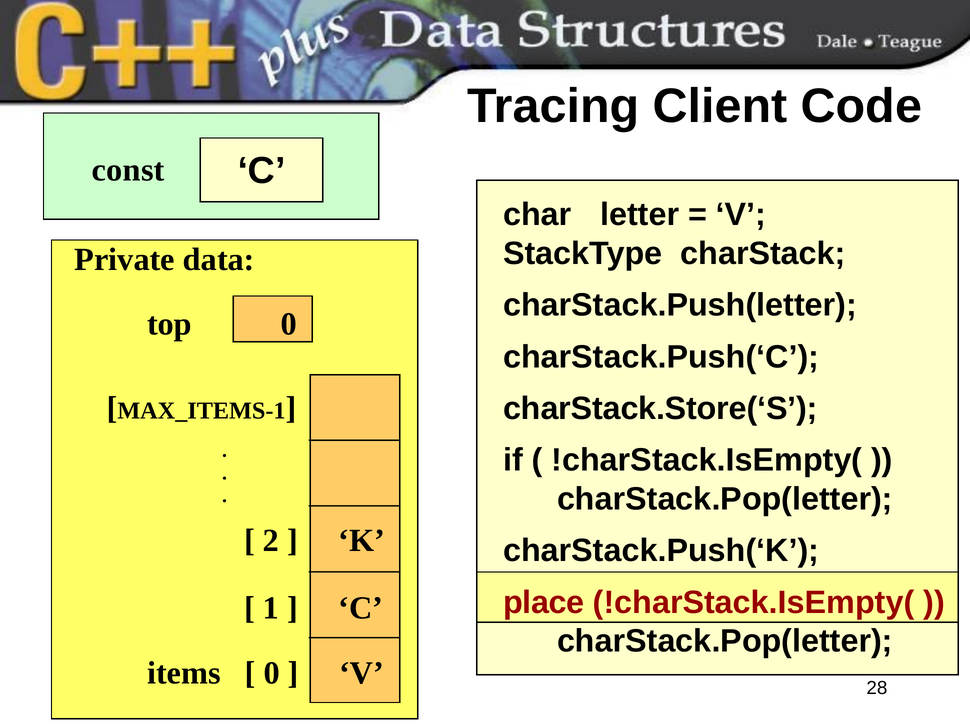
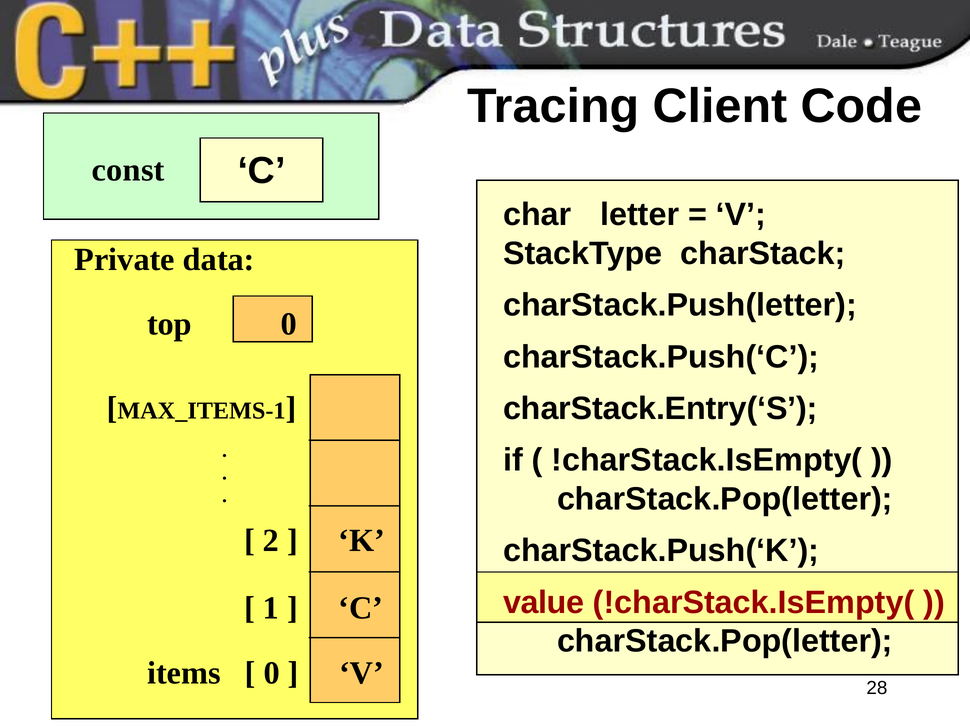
charStack.Store(‘S: charStack.Store(‘S -> charStack.Entry(‘S (660, 409)
place: place -> value (544, 603)
